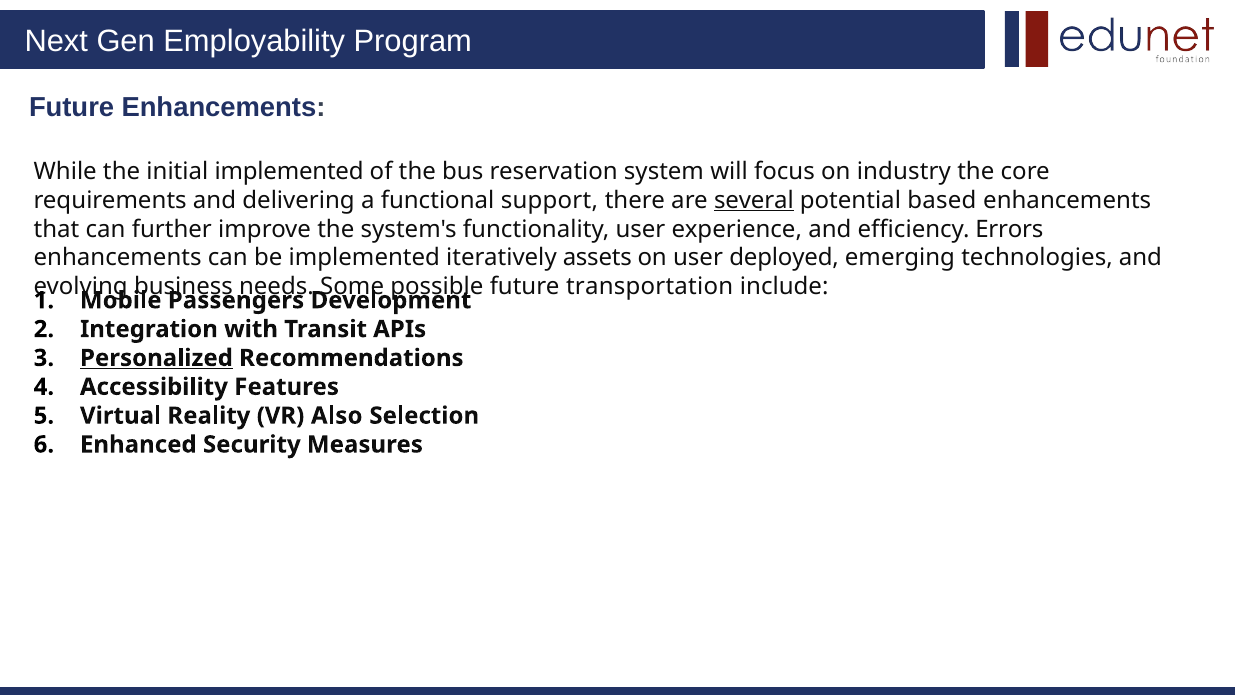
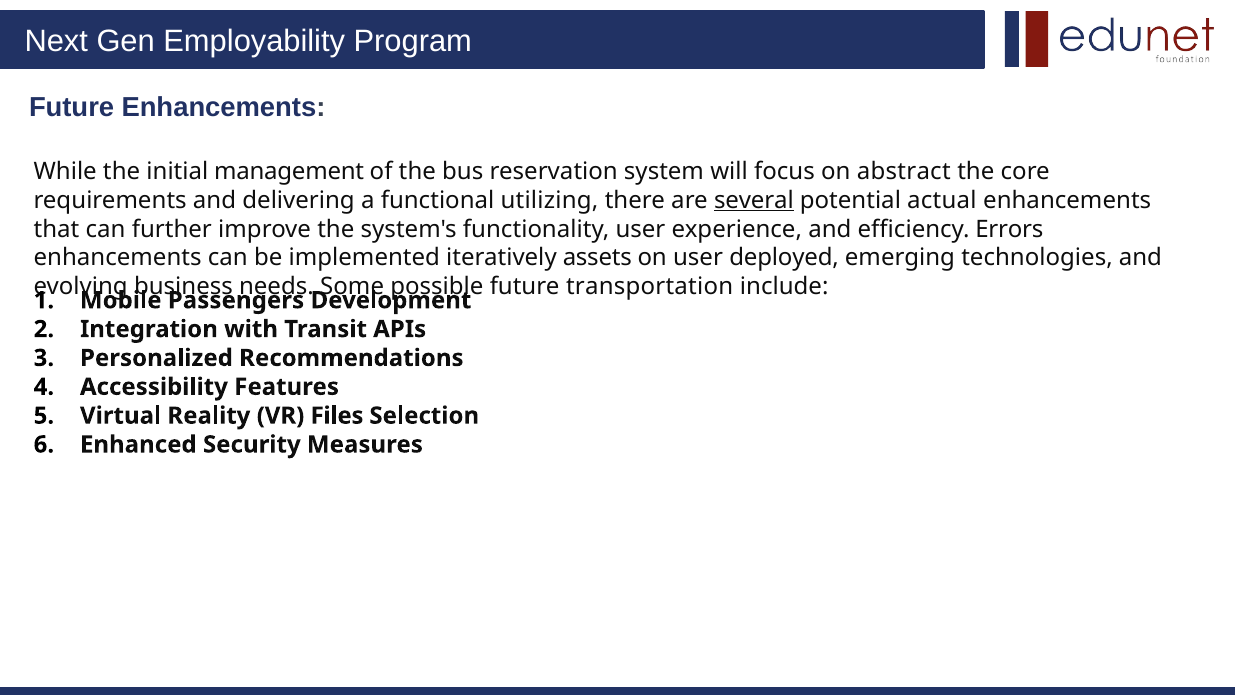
initial implemented: implemented -> management (289, 171)
industry: industry -> abstract (904, 171)
support: support -> utilizing (549, 200)
based: based -> actual (942, 200)
Personalized underline: present -> none (156, 358)
Also: Also -> Files (337, 416)
